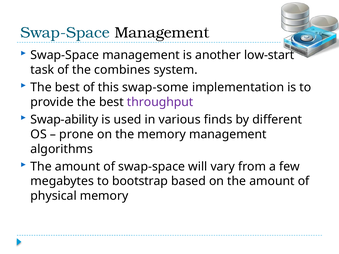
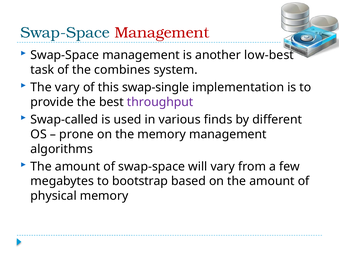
Management colour: black -> red (162, 33)
low-start: low-start -> low-best (269, 55)
best: best -> vary (67, 87)
swap-some: swap-some -> swap-single (156, 87)
Swap-ability: Swap-ability -> Swap-called (64, 120)
